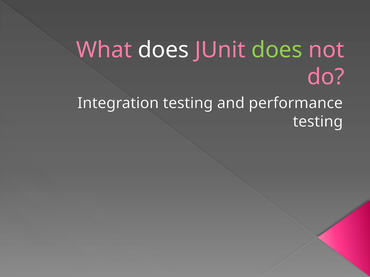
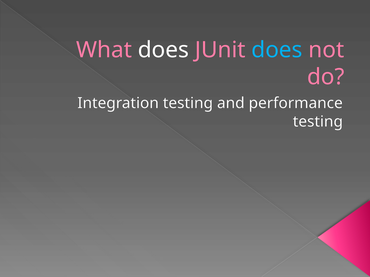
does colour: light green -> light blue (277, 50)
